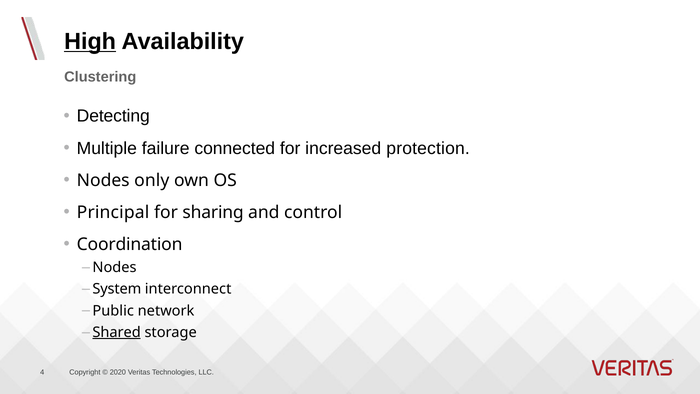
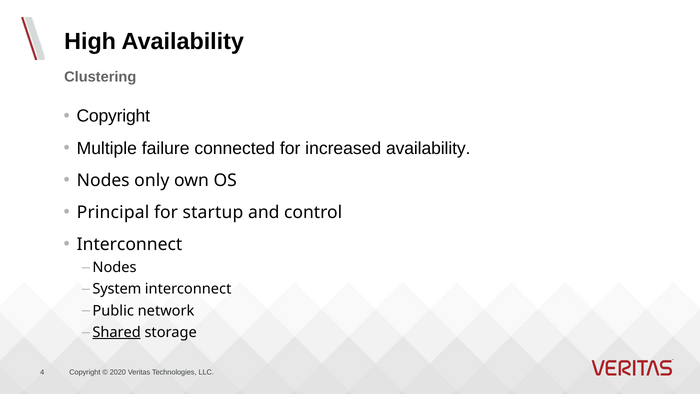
High underline: present -> none (90, 41)
Detecting: Detecting -> Copyright (113, 116)
increased protection: protection -> availability (428, 148)
sharing: sharing -> startup (213, 212)
Coordination: Coordination -> Interconnect (130, 244)
